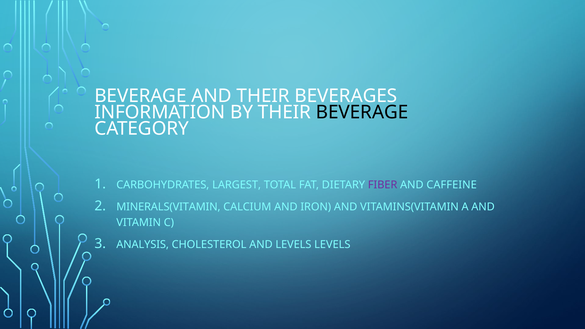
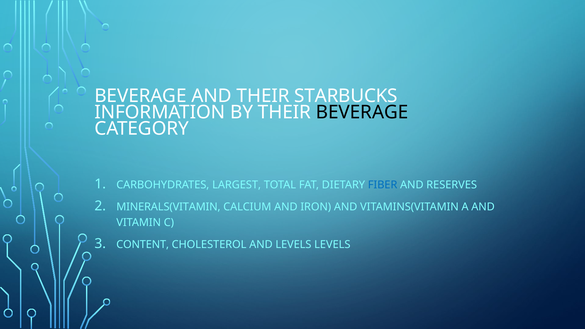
BEVERAGES: BEVERAGES -> STARBUCKS (346, 96)
FIBER colour: purple -> blue (383, 185)
CAFFEINE: CAFFEINE -> RESERVES (452, 185)
ANALYSIS: ANALYSIS -> CONTENT (143, 245)
